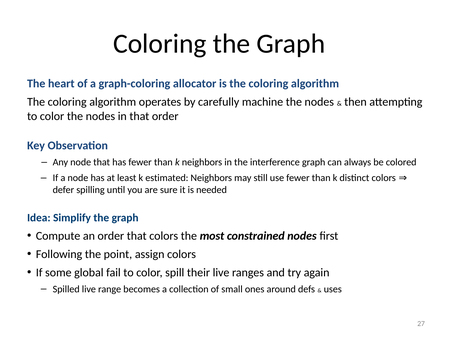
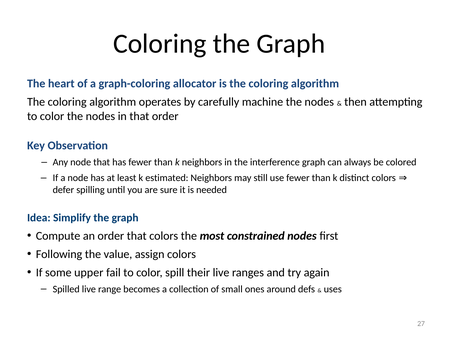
point: point -> value (118, 254)
global: global -> upper (89, 273)
